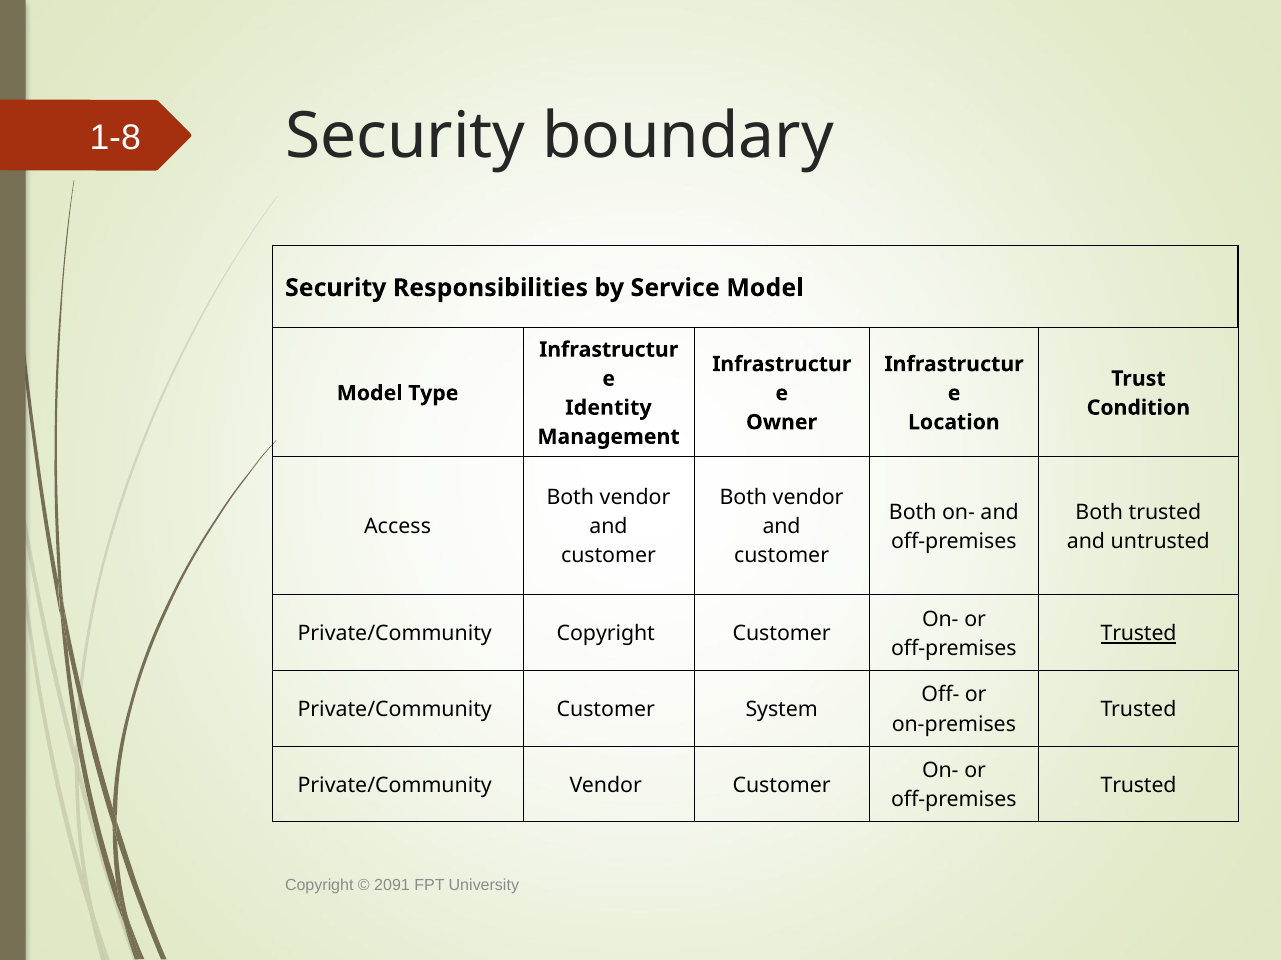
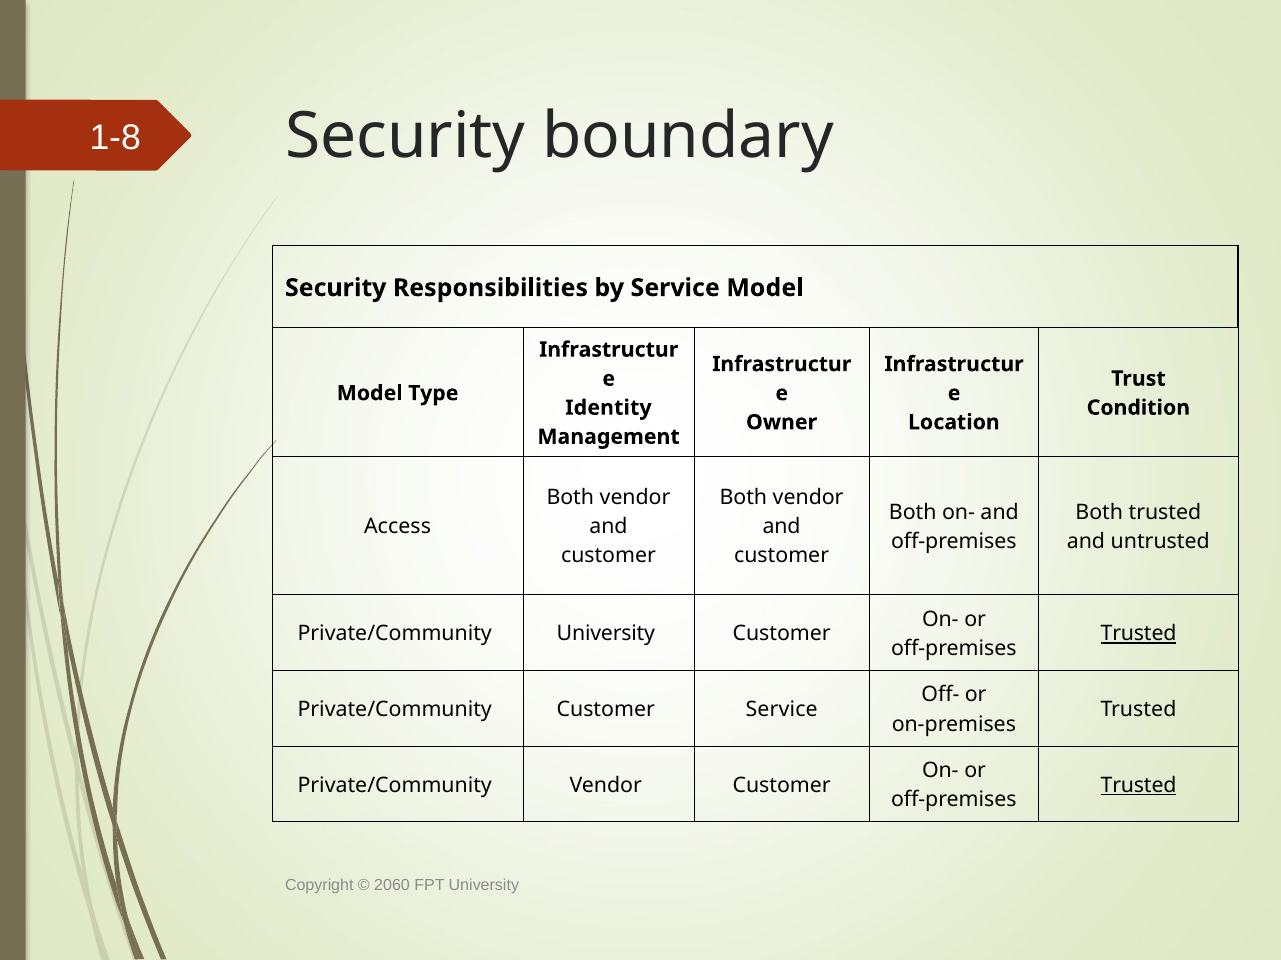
Private/Community Copyright: Copyright -> University (606, 634)
Customer System: System -> Service (782, 710)
Trusted underline: none -> present (1139, 786)
2091: 2091 -> 2060 (392, 886)
